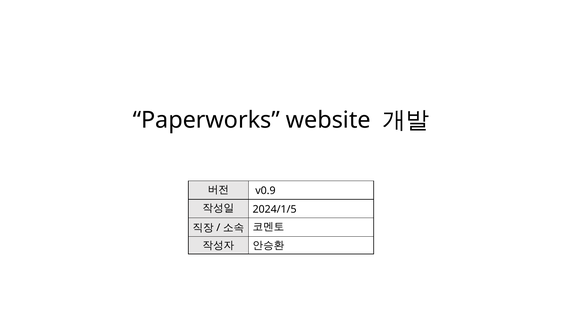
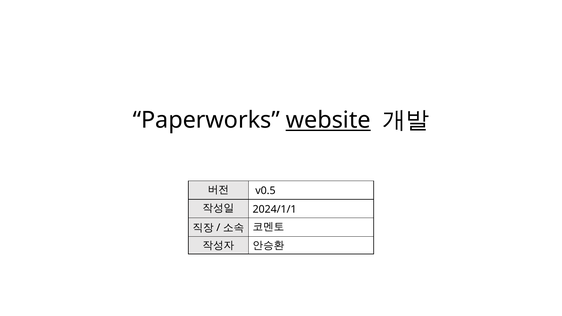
website underline: none -> present (328, 120)
v0.9: v0.9 -> v0.5 (265, 191)
2024/1/5: 2024/1/5 -> 2024/1/1 (275, 209)
